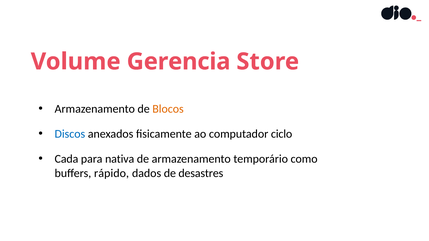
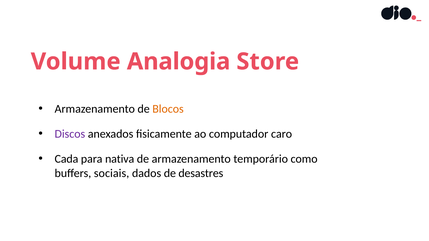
Gerencia: Gerencia -> Analogia (179, 62)
Discos colour: blue -> purple (70, 134)
ciclo: ciclo -> caro (282, 134)
rápido: rápido -> sociais (112, 173)
